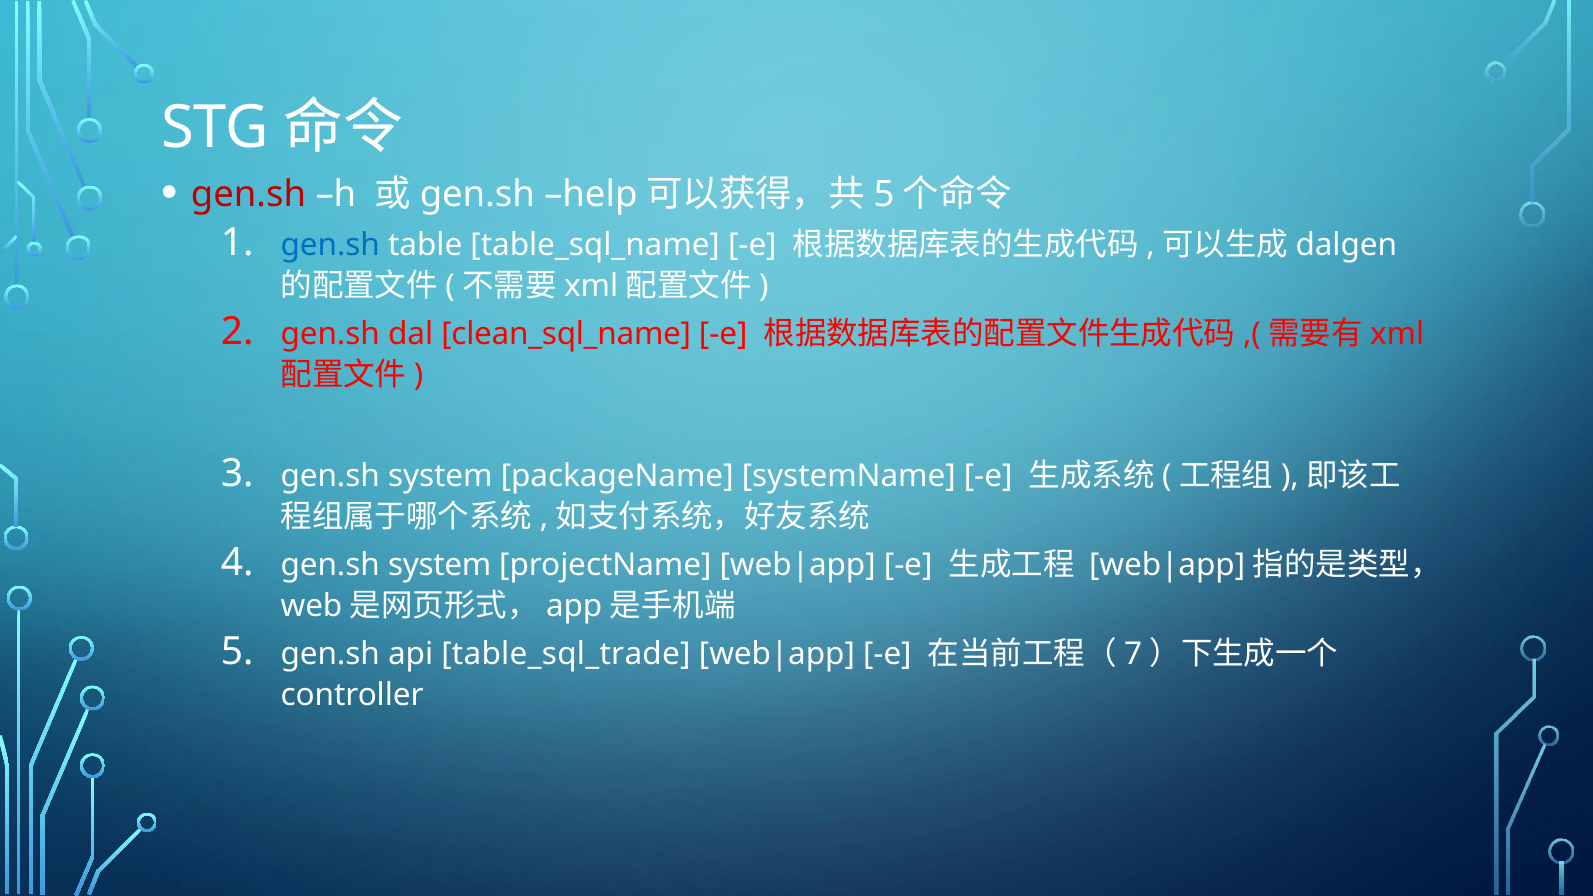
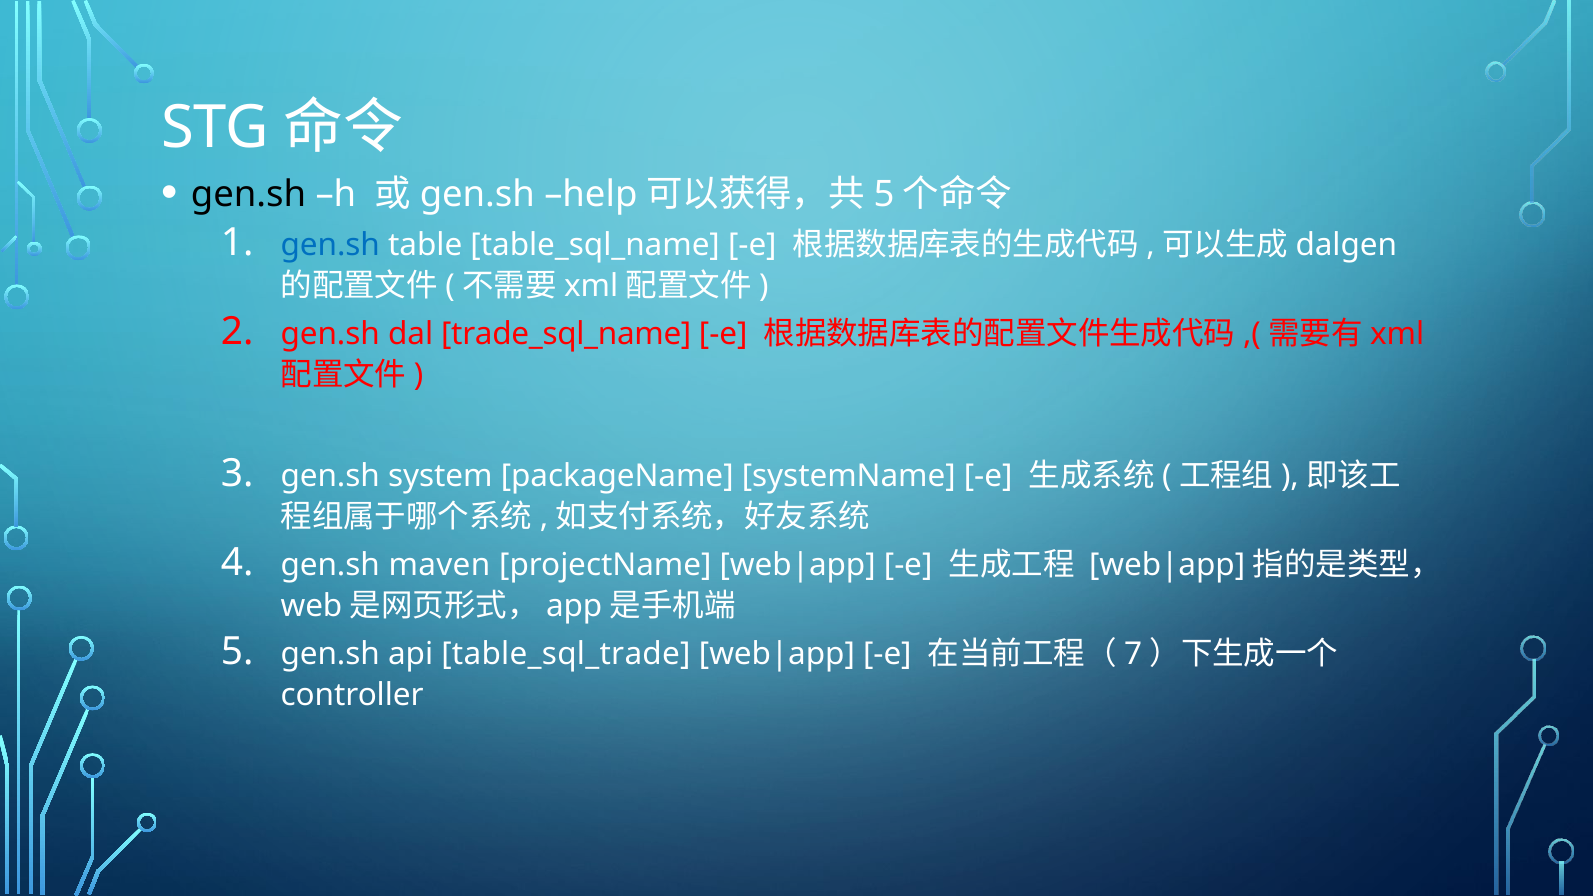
gen.sh colour: red -> black (249, 194)
clean_sql_name: clean_sql_name -> trade_sql_name (566, 334)
system: system -> maven (439, 565)
